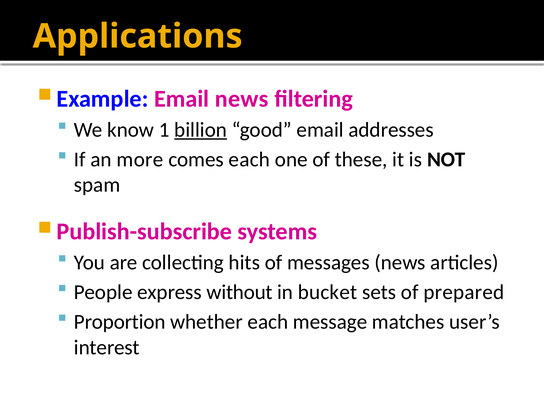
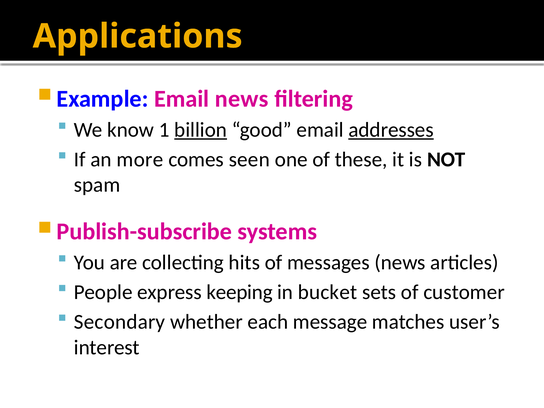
addresses underline: none -> present (391, 130)
comes each: each -> seen (249, 160)
without: without -> keeping (240, 292)
prepared: prepared -> customer (464, 292)
Proportion: Proportion -> Secondary (120, 322)
